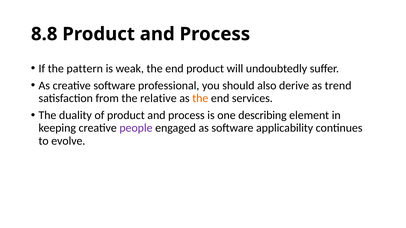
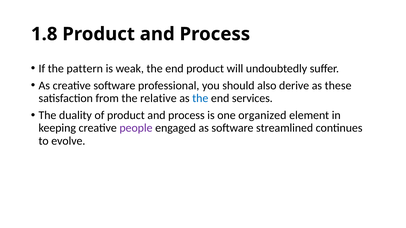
8.8: 8.8 -> 1.8 (44, 34)
trend: trend -> these (338, 86)
the colour: orange -> blue (200, 98)
describing: describing -> organized (262, 115)
applicability: applicability -> streamlined (285, 128)
